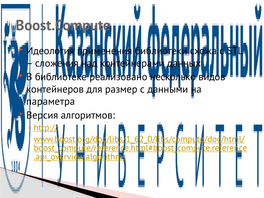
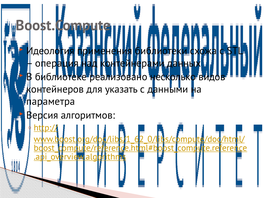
сложения: сложения -> операция (57, 63)
размер: размер -> указать (121, 89)
